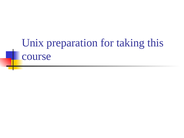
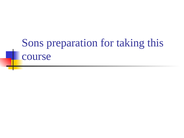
Unix: Unix -> Sons (33, 43)
